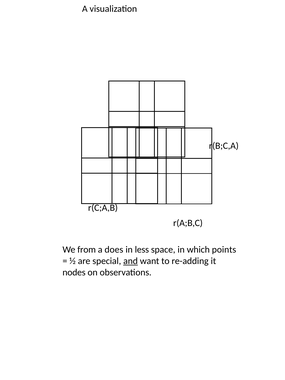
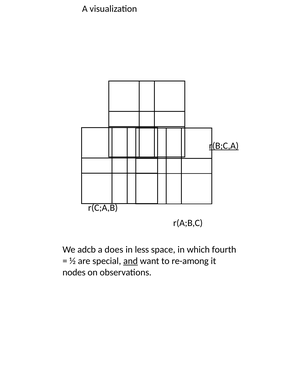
r(B;C,A underline: none -> present (224, 146)
from: from -> adcb (87, 250)
points: points -> fourth (224, 250)
re-adding: re-adding -> re-among (190, 261)
